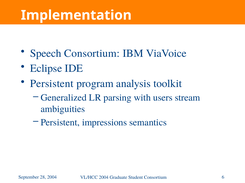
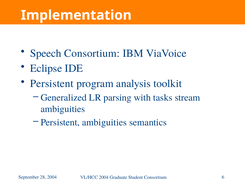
users: users -> tasks (163, 98)
Persistent impressions: impressions -> ambiguities (104, 123)
